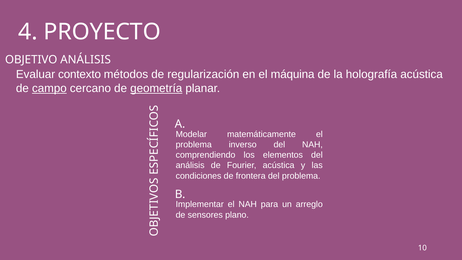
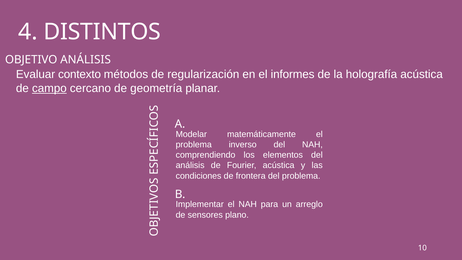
PROYECTO: PROYECTO -> DISTINTOS (102, 32)
máquina: máquina -> informes (293, 74)
geometría underline: present -> none (156, 88)
